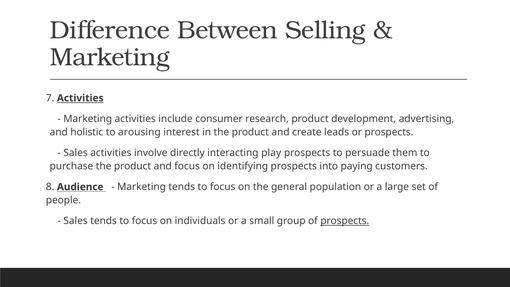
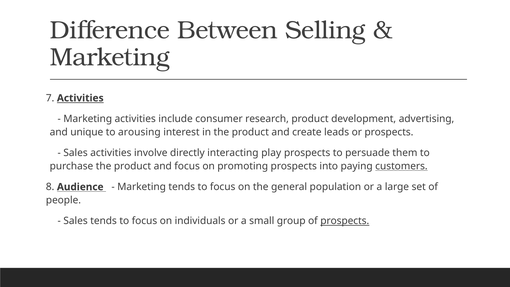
holistic: holistic -> unique (87, 132)
identifying: identifying -> promoting (243, 166)
customers underline: none -> present (401, 166)
